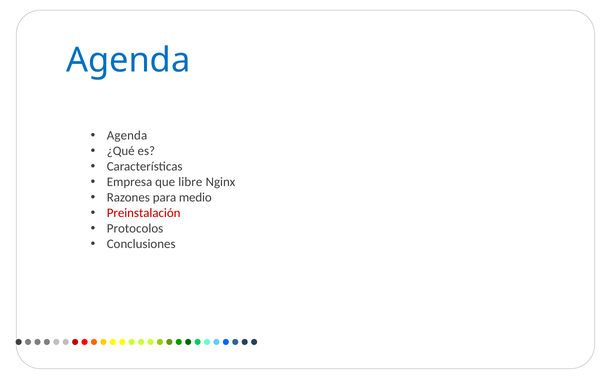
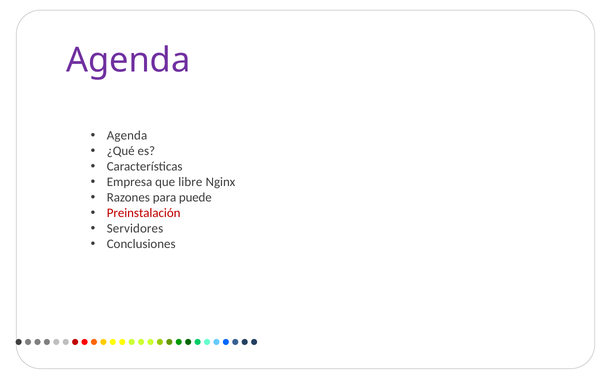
Agenda colour: blue -> purple (128, 60)
medio: medio -> puede (195, 197)
Protocolos: Protocolos -> Servidores (135, 229)
